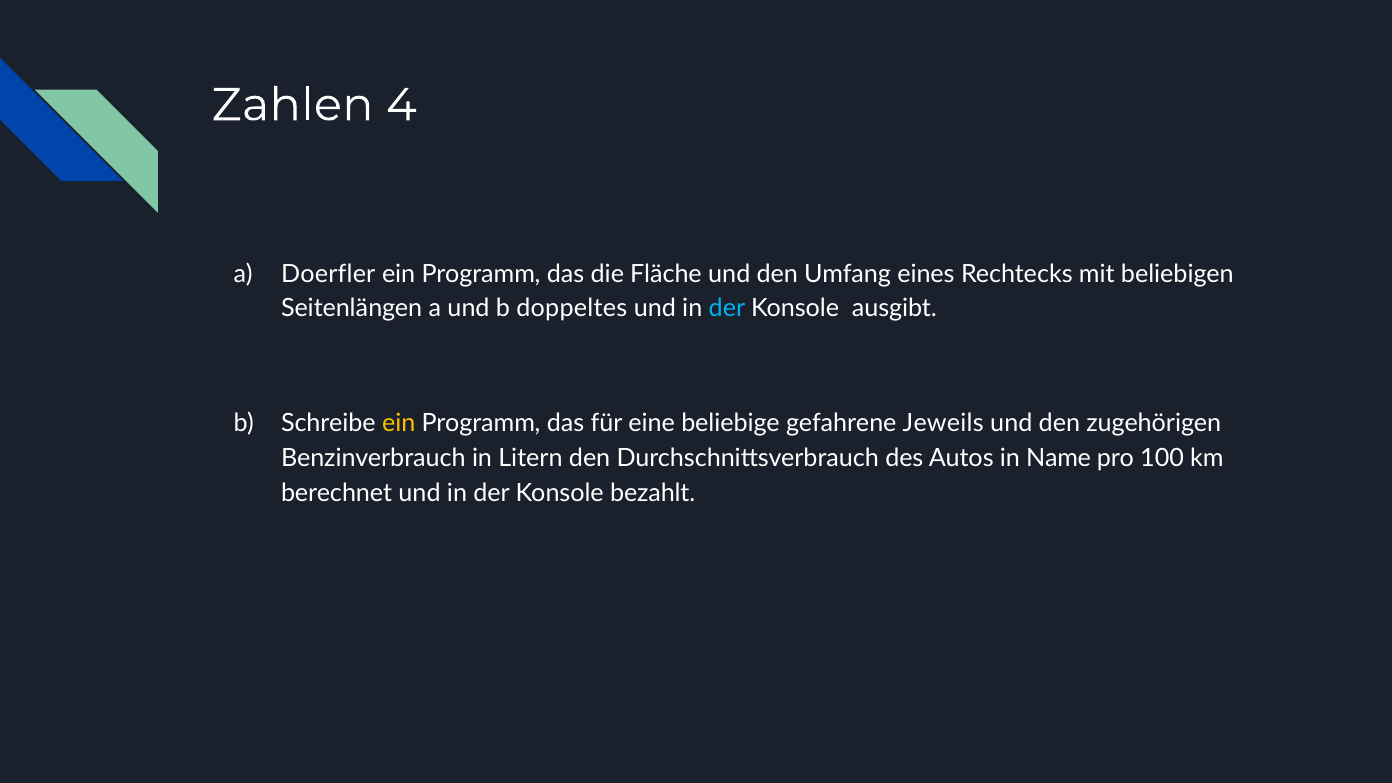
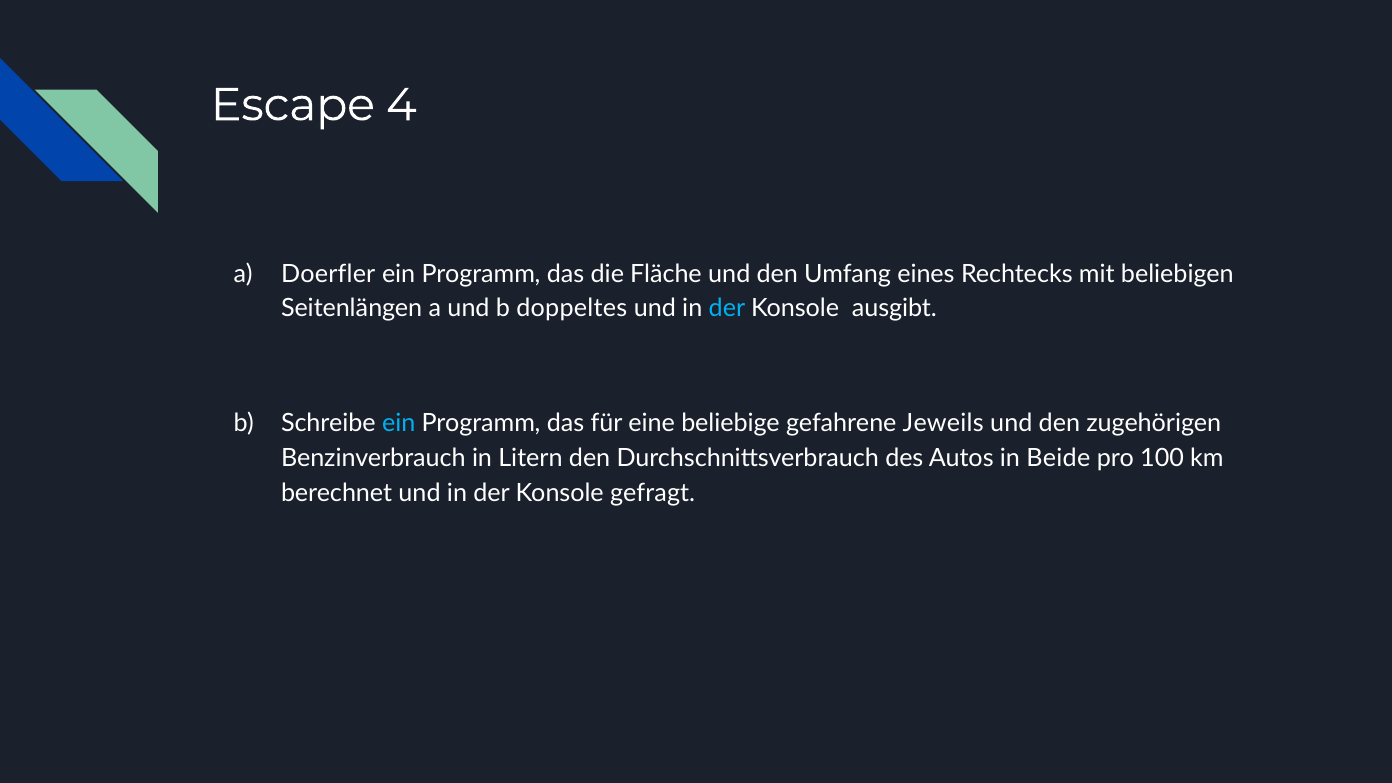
Zahlen: Zahlen -> Escape (293, 105)
ein colour: yellow -> light blue (399, 424)
Name: Name -> Beide (1058, 458)
bezahlt: bezahlt -> gefragt (653, 493)
